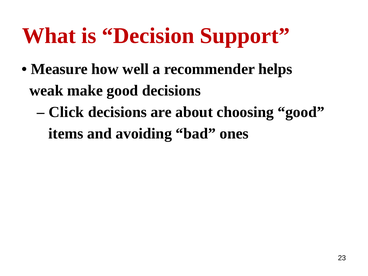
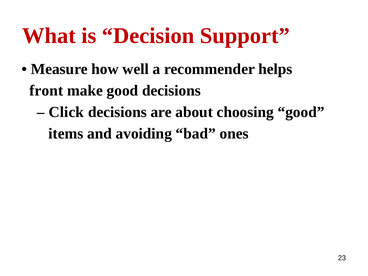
weak: weak -> front (46, 91)
